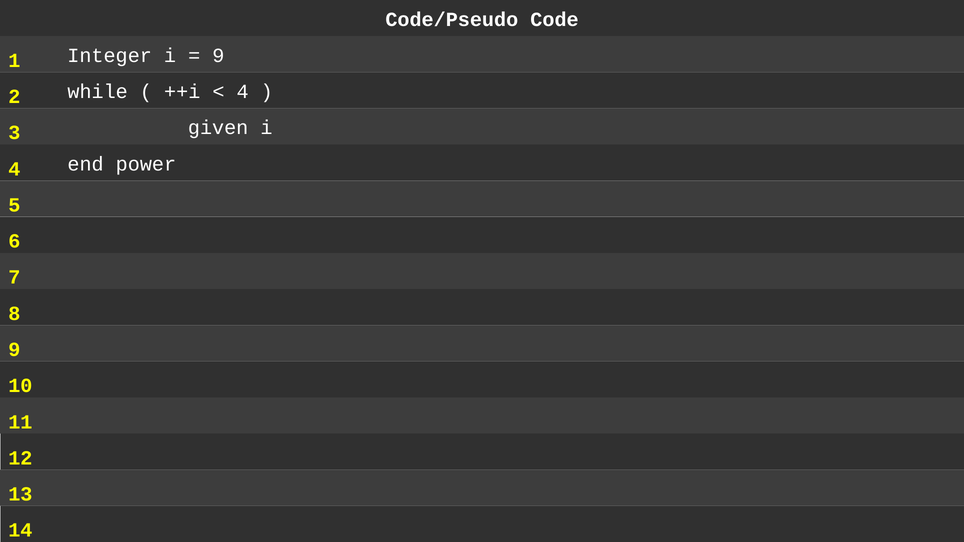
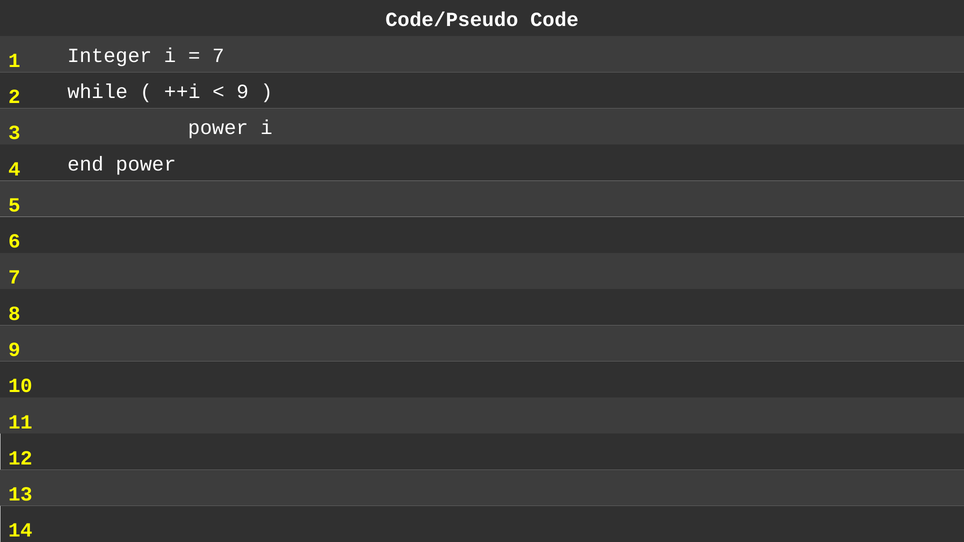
9: 9 -> 7 (218, 56)
4: 4 -> 9 (243, 92)
given: given -> power (218, 128)
